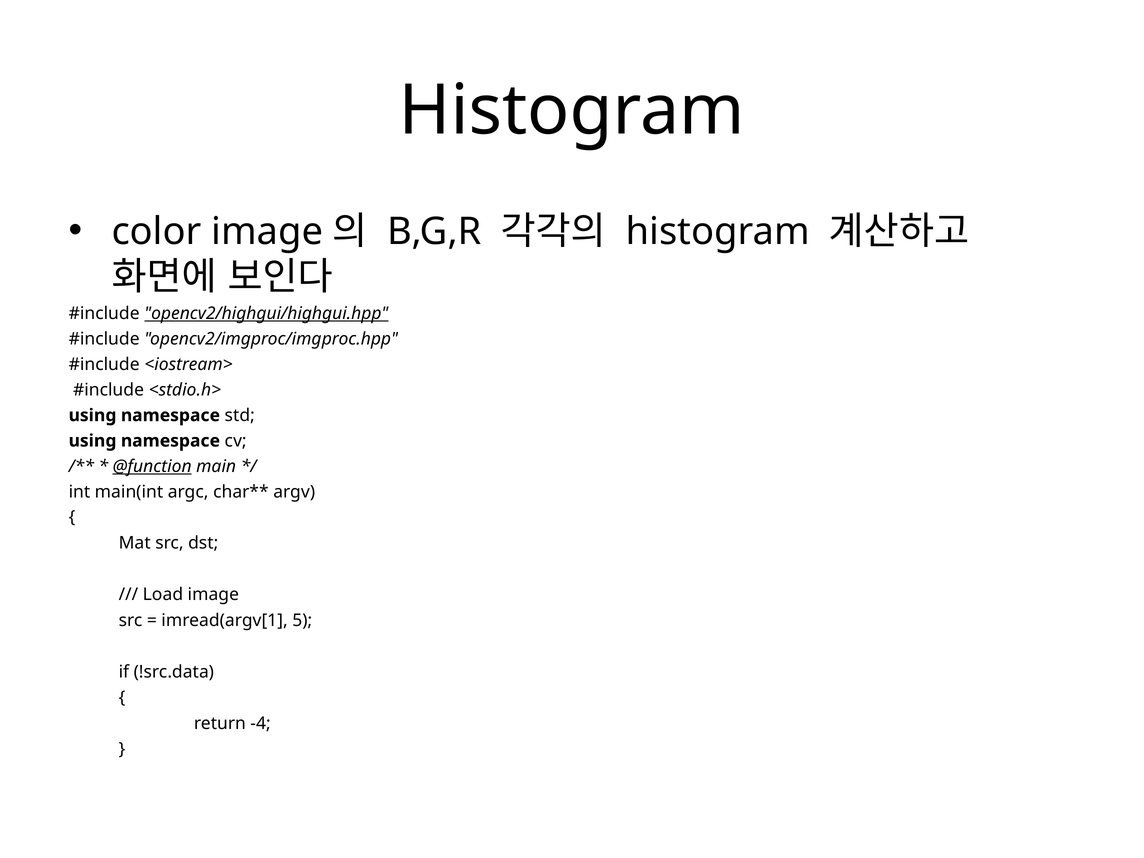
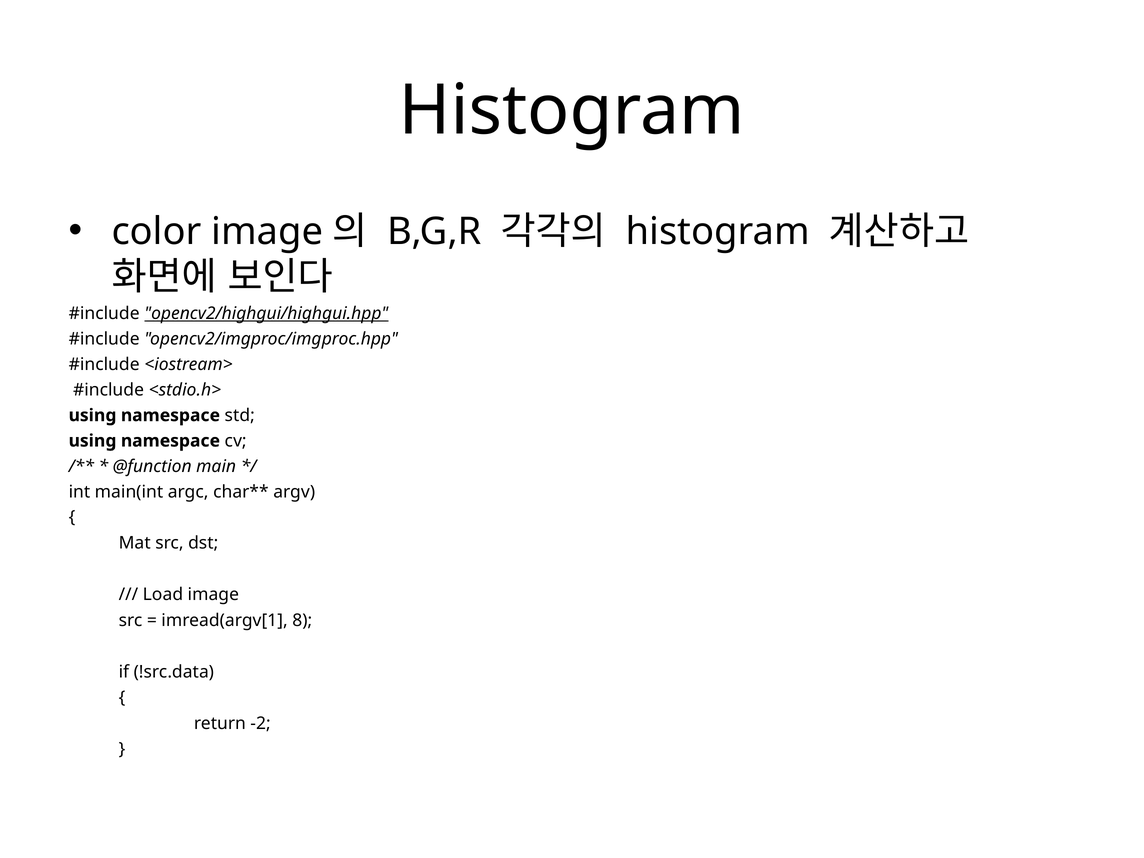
@function underline: present -> none (152, 466)
5: 5 -> 8 (302, 620)
-4: -4 -> -2 (261, 723)
